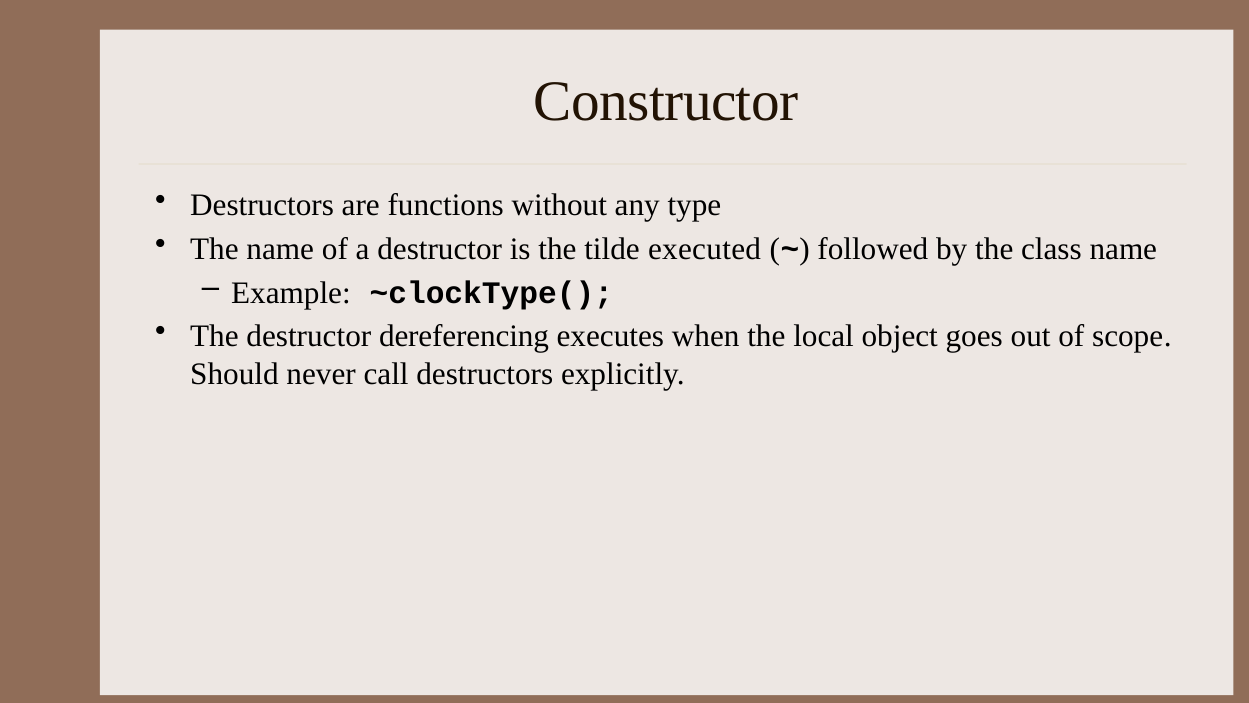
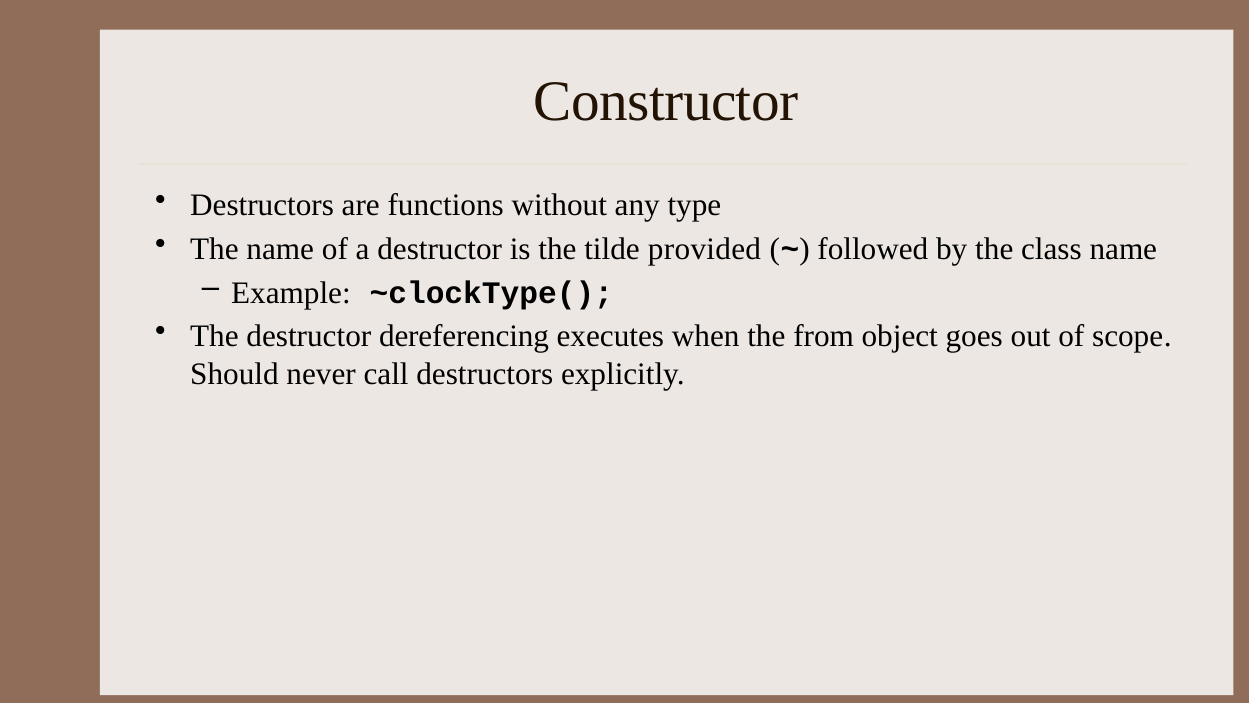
executed: executed -> provided (705, 249)
local: local -> from (824, 336)
